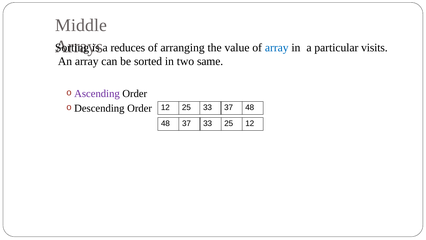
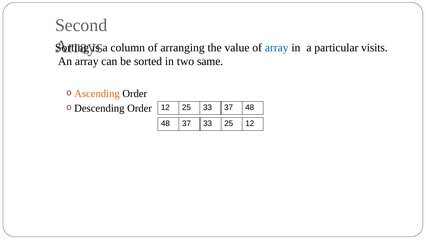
Middle: Middle -> Second (81, 25)
reduces: reduces -> column (128, 48)
Ascending colour: purple -> orange (97, 94)
